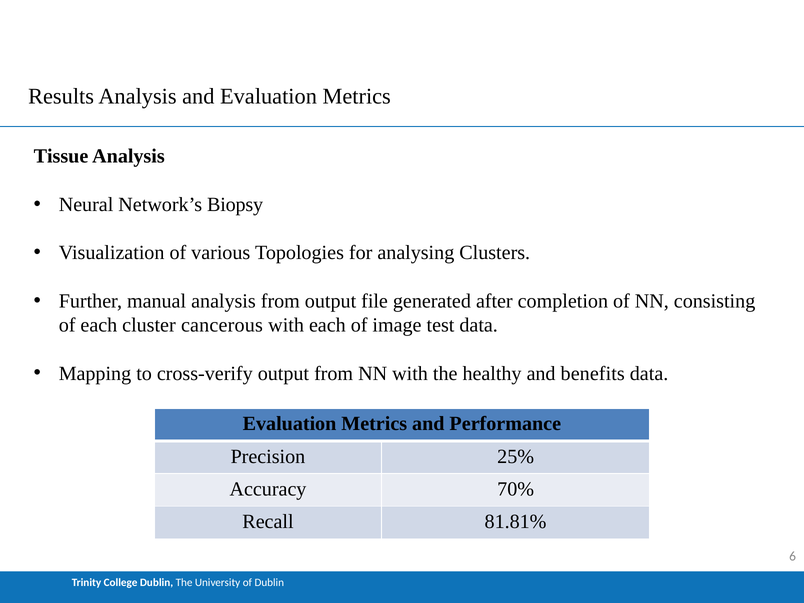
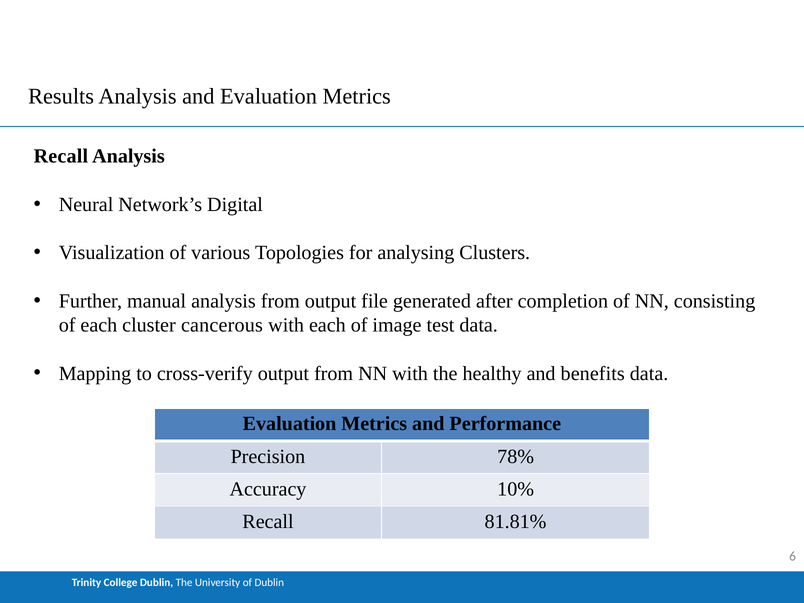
Tissue: Tissue -> Recall (61, 156)
Biopsy: Biopsy -> Digital (235, 205)
25%: 25% -> 78% (516, 456)
70%: 70% -> 10% (516, 489)
